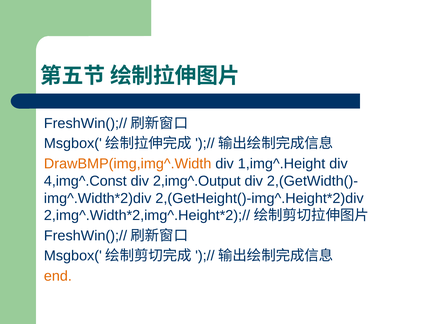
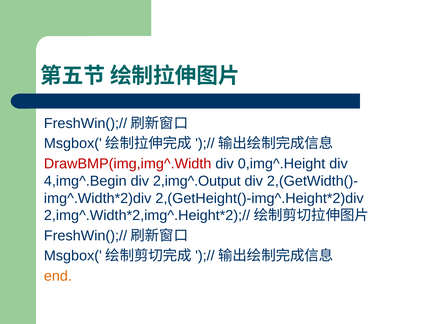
DrawBMP(img,img^.Width colour: orange -> red (128, 164)
1,img^.Height: 1,img^.Height -> 0,img^.Height (282, 164)
4,img^.Const: 4,img^.Const -> 4,img^.Begin (85, 181)
